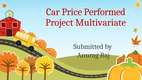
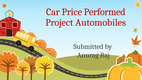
Multivariate: Multivariate -> Automobiles (101, 22)
